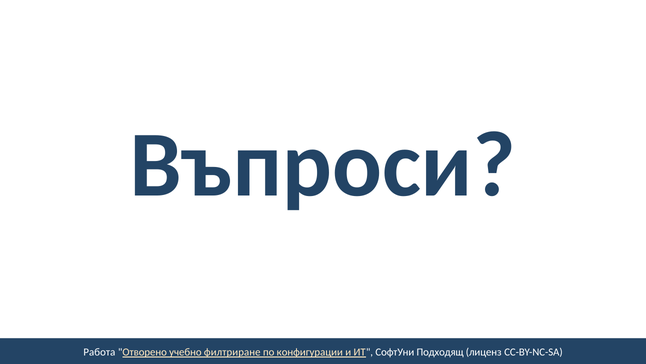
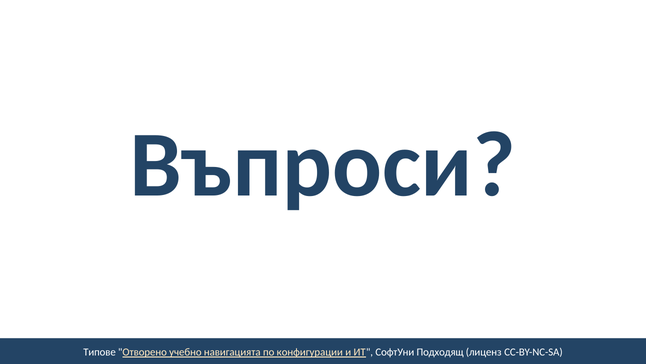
Работа: Работа -> Типове (99, 352)
филтриране: филтриране -> навигацията (232, 352)
